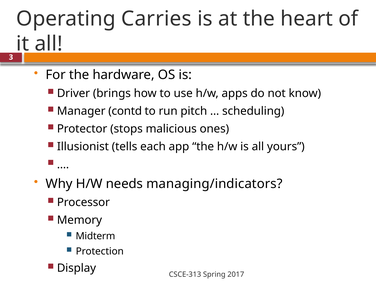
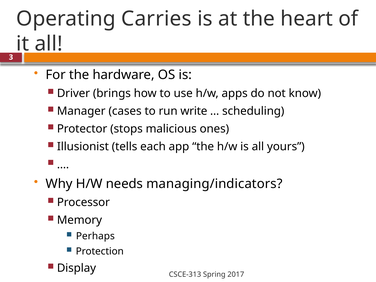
contd: contd -> cases (125, 111)
pitch: pitch -> write (194, 111)
Midterm: Midterm -> Perhaps (95, 236)
